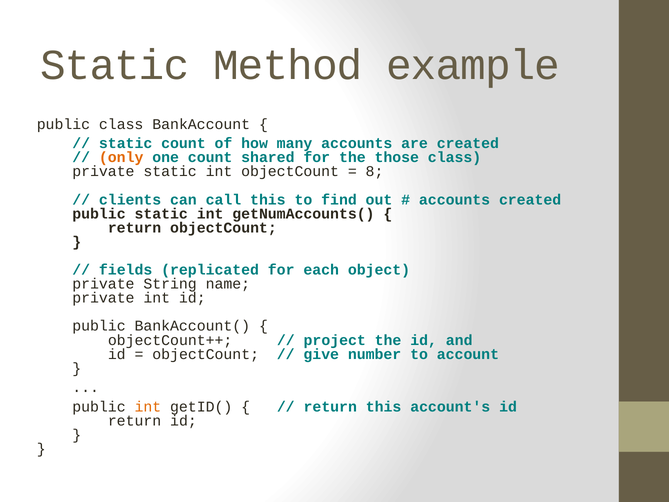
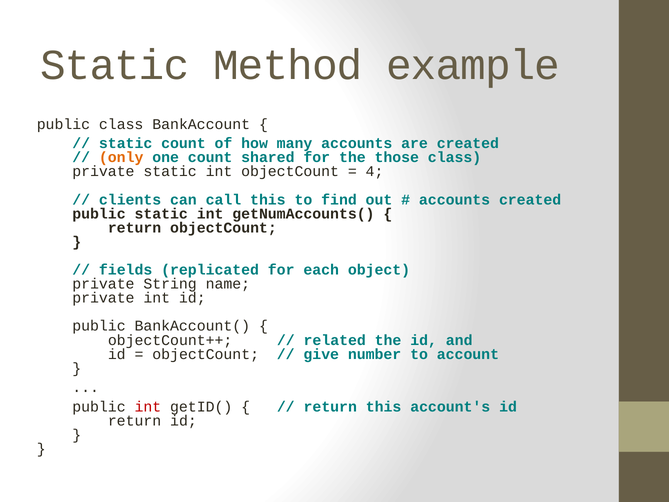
8: 8 -> 4 (375, 171)
project: project -> related (335, 340)
int colour: orange -> red (148, 407)
